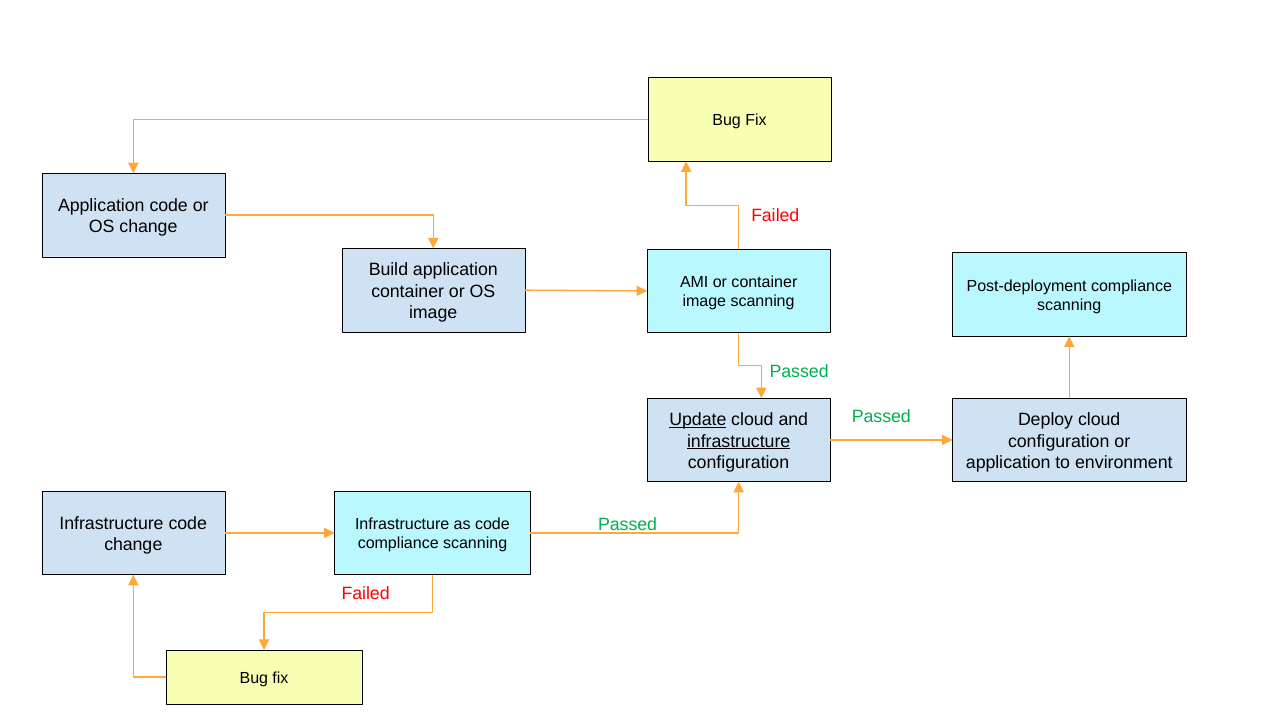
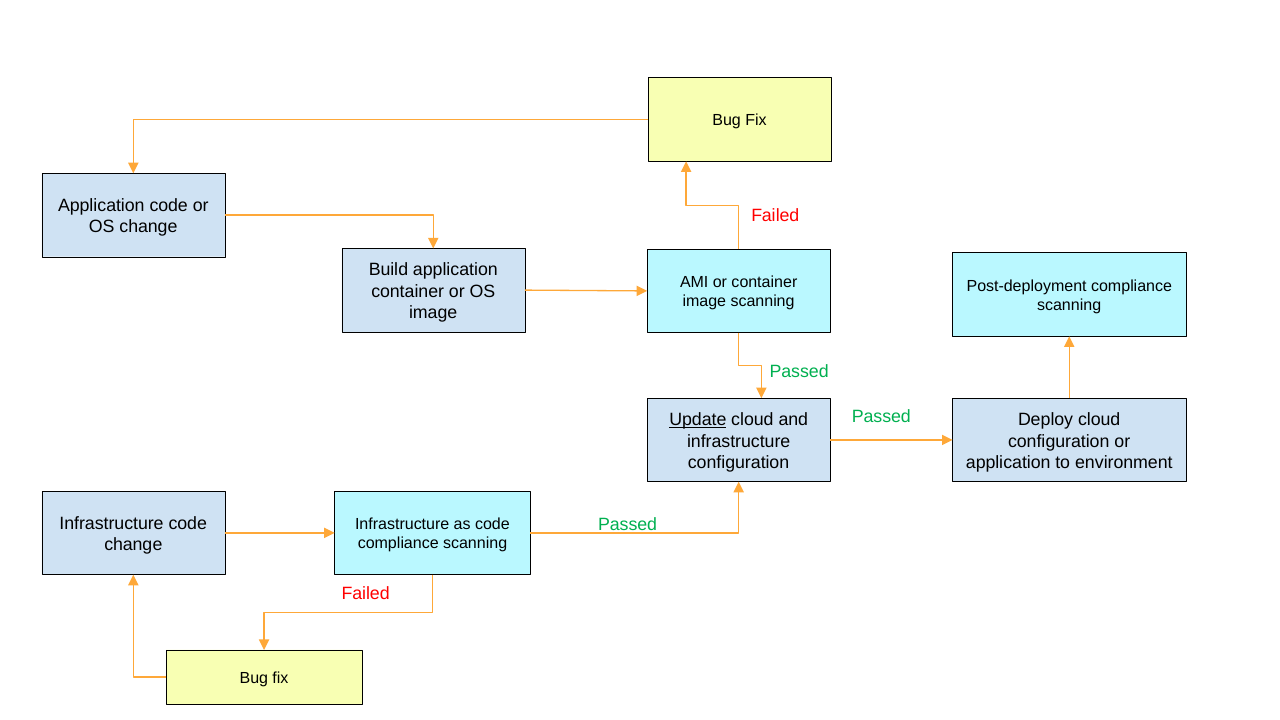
infrastructure underline: present -> none (739, 441)
